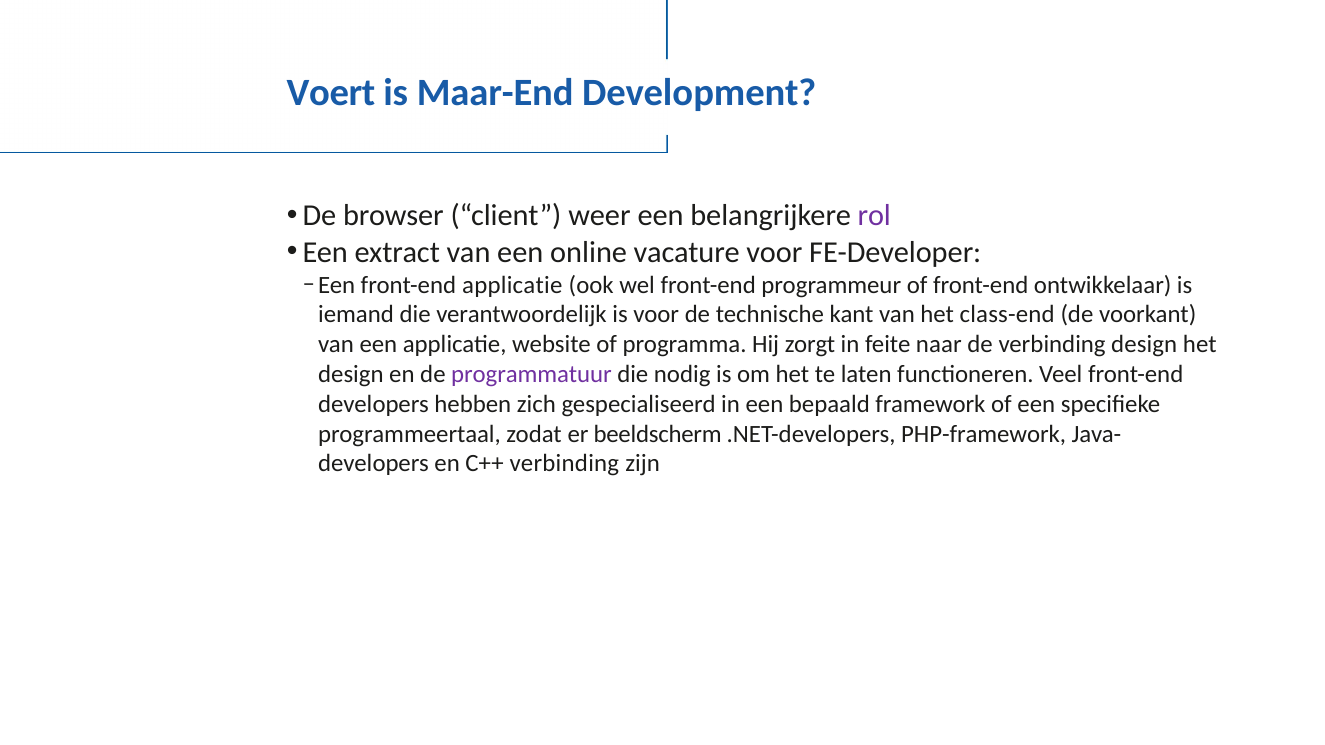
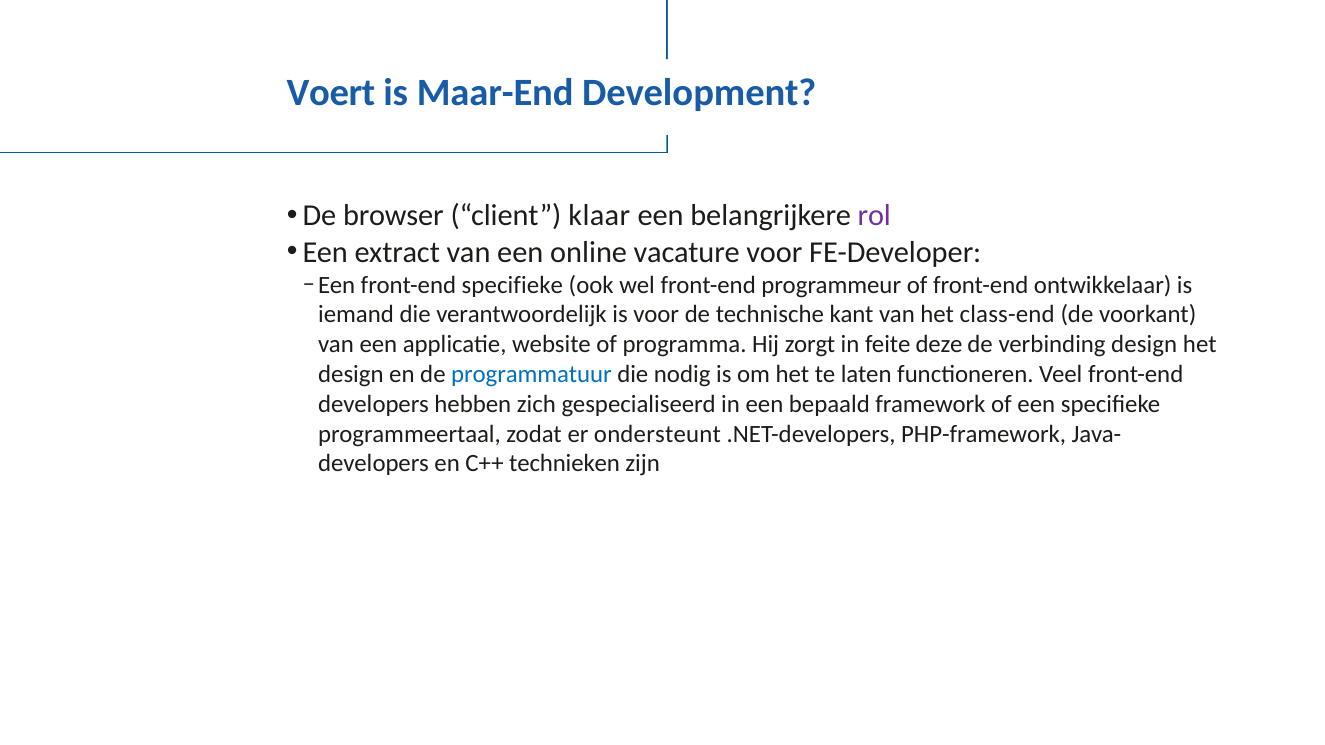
weer: weer -> klaar (599, 216)
front-end applicatie: applicatie -> specifieke (512, 285)
naar: naar -> deze (939, 345)
programmatuur colour: purple -> blue (531, 375)
beeldscherm: beeldscherm -> ondersteunt (657, 434)
C++ verbinding: verbinding -> technieken (565, 464)
